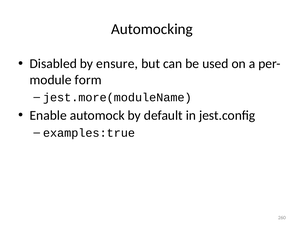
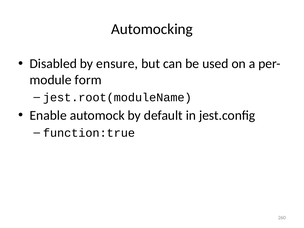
jest.more(moduleName: jest.more(moduleName -> jest.root(moduleName (117, 97)
examples:true: examples:true -> function:true (89, 133)
